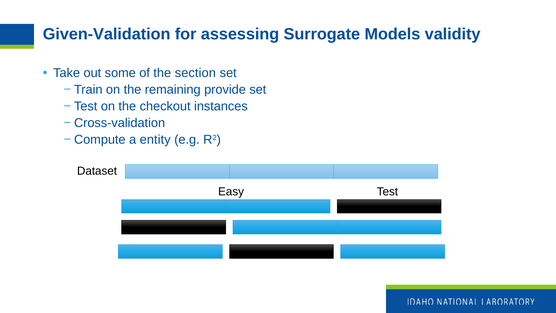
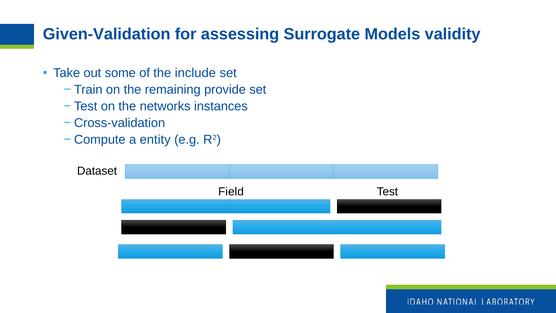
section: section -> include (195, 73)
checkout: checkout -> networks (165, 106)
Easy: Easy -> Field (231, 192)
